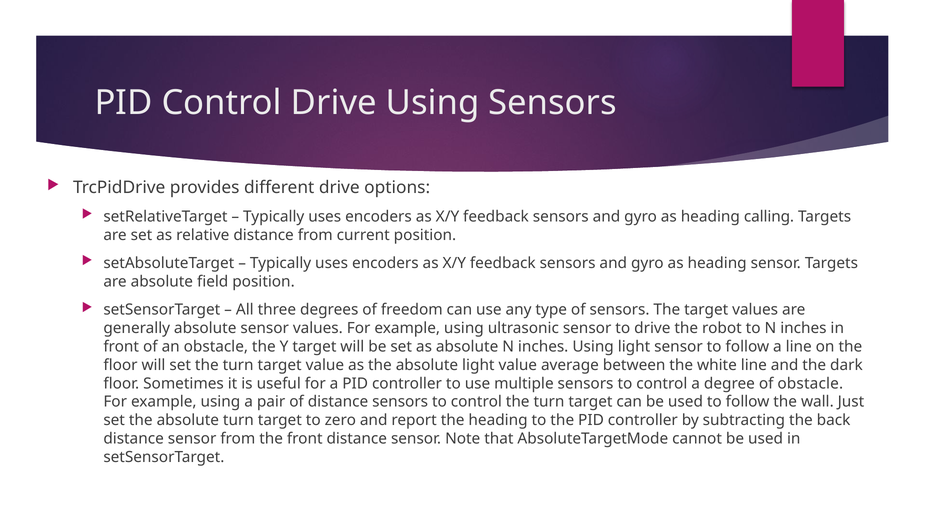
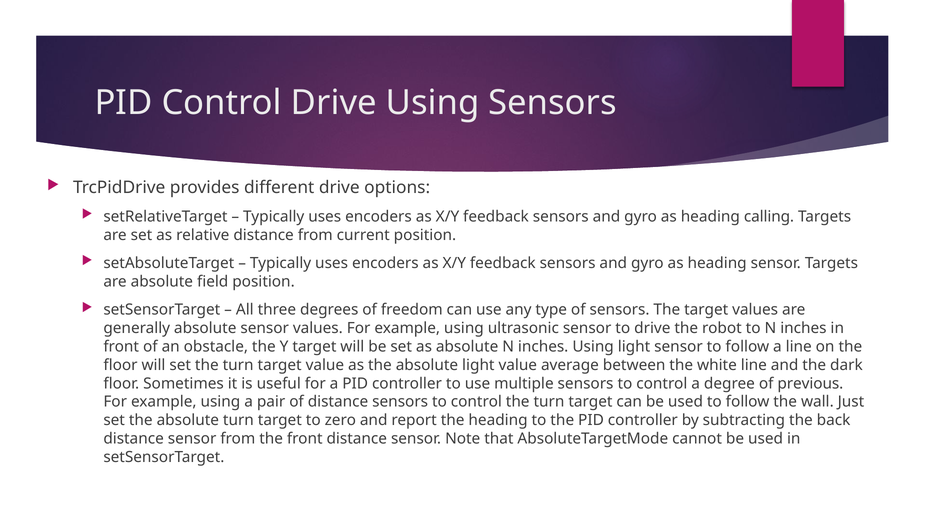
of obstacle: obstacle -> previous (810, 384)
